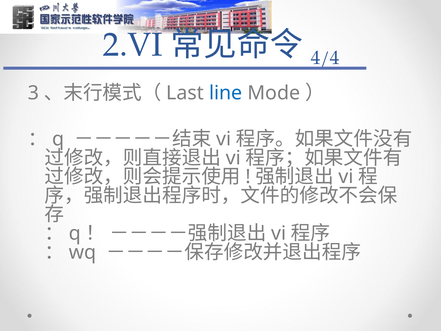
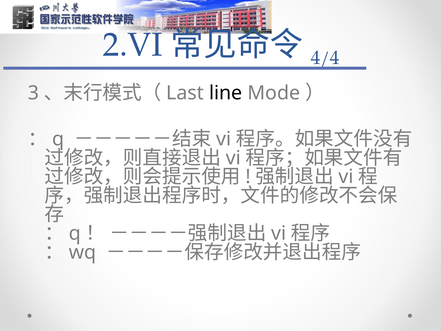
line colour: blue -> black (226, 93)
